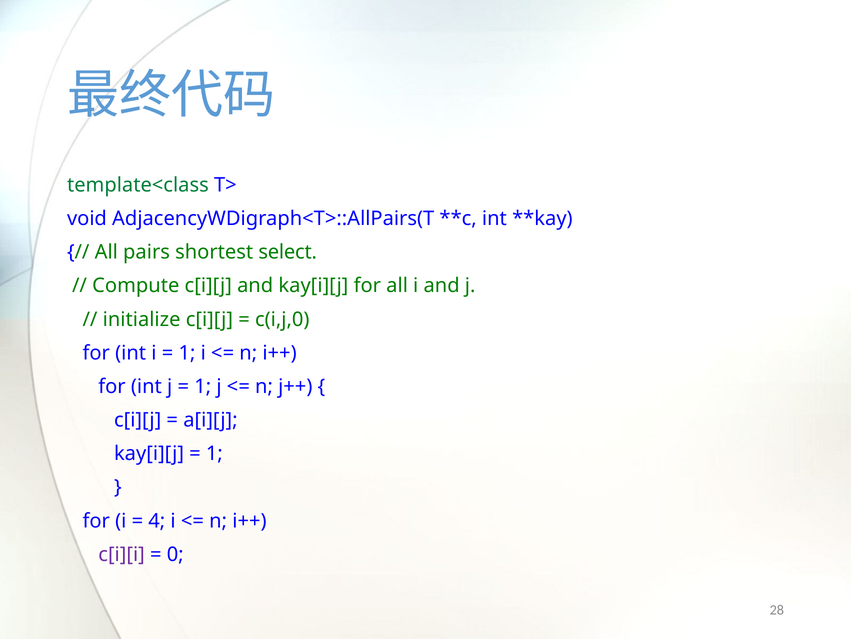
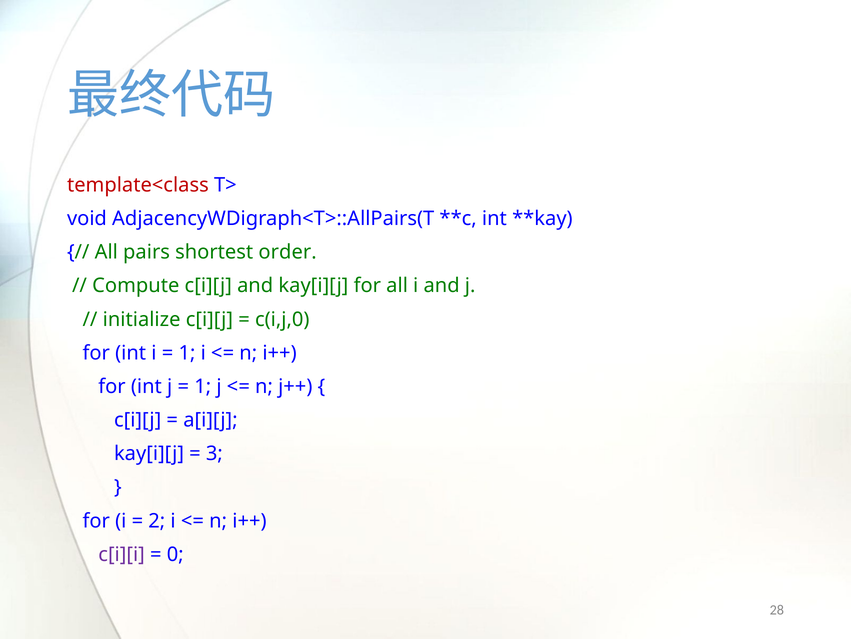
template<class colour: green -> red (138, 185)
select: select -> order (288, 252)
1: 1 -> 3 (214, 453)
4: 4 -> 2 (157, 520)
